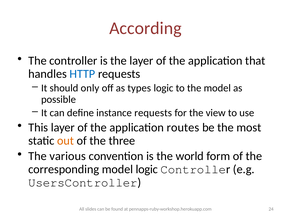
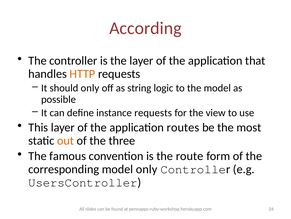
HTTP colour: blue -> orange (82, 74)
types: types -> string (139, 88)
various: various -> famous (68, 156)
world: world -> route (190, 156)
model logic: logic -> only (147, 169)
